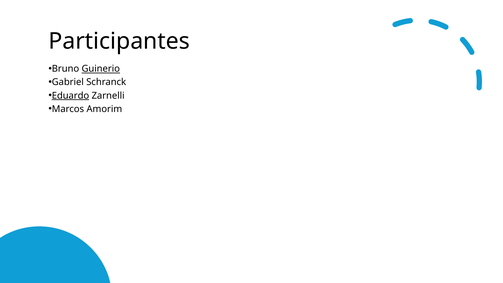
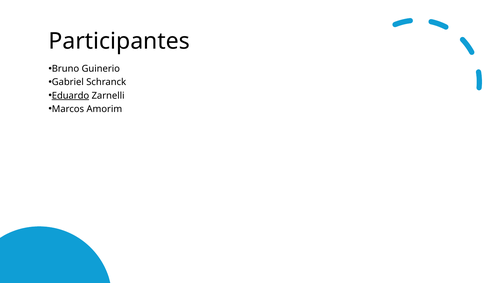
Guinerio underline: present -> none (101, 69)
